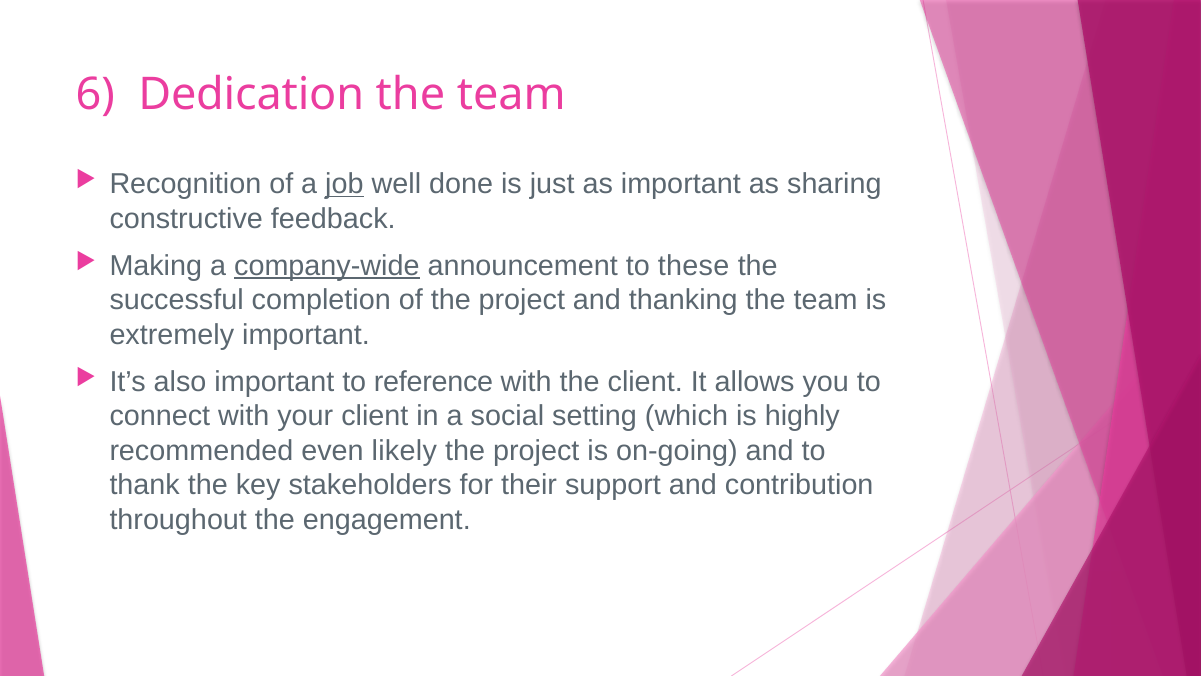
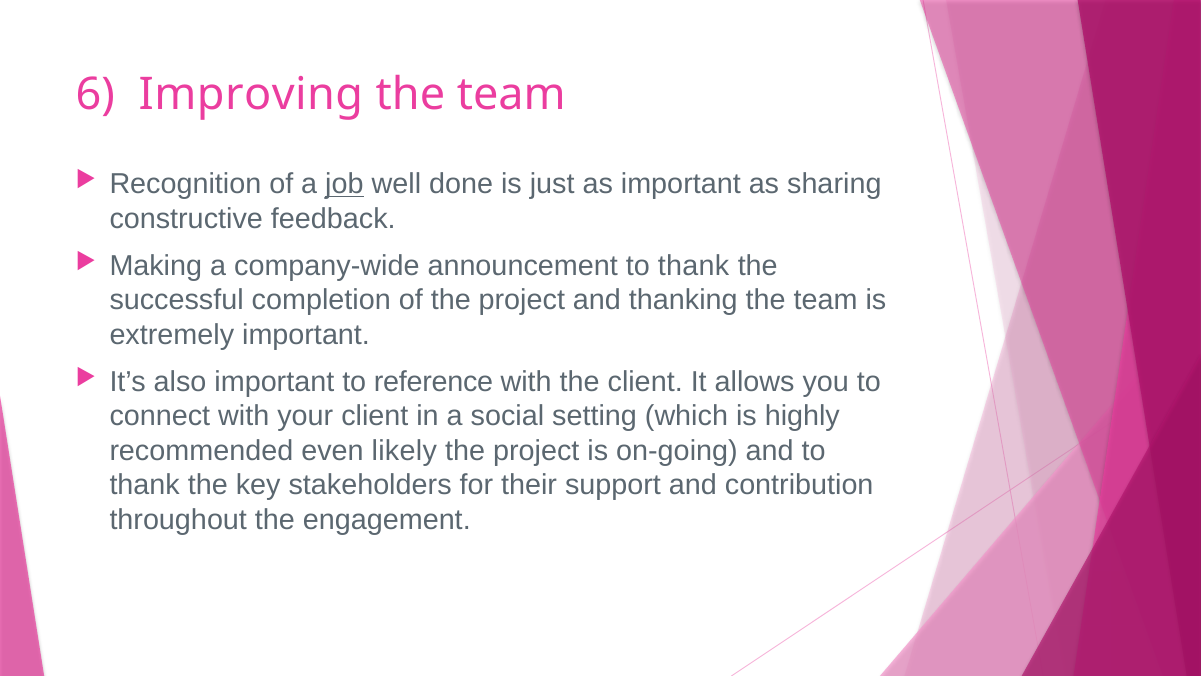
Dedication: Dedication -> Improving (251, 95)
company-wide underline: present -> none (327, 266)
announcement to these: these -> thank (694, 266)
